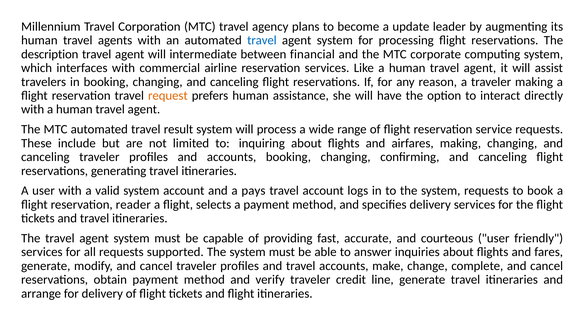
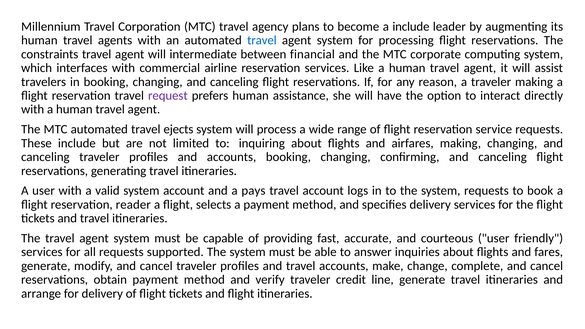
a update: update -> include (411, 27)
description: description -> constraints (50, 54)
request colour: orange -> purple (168, 96)
result: result -> ejects (178, 129)
